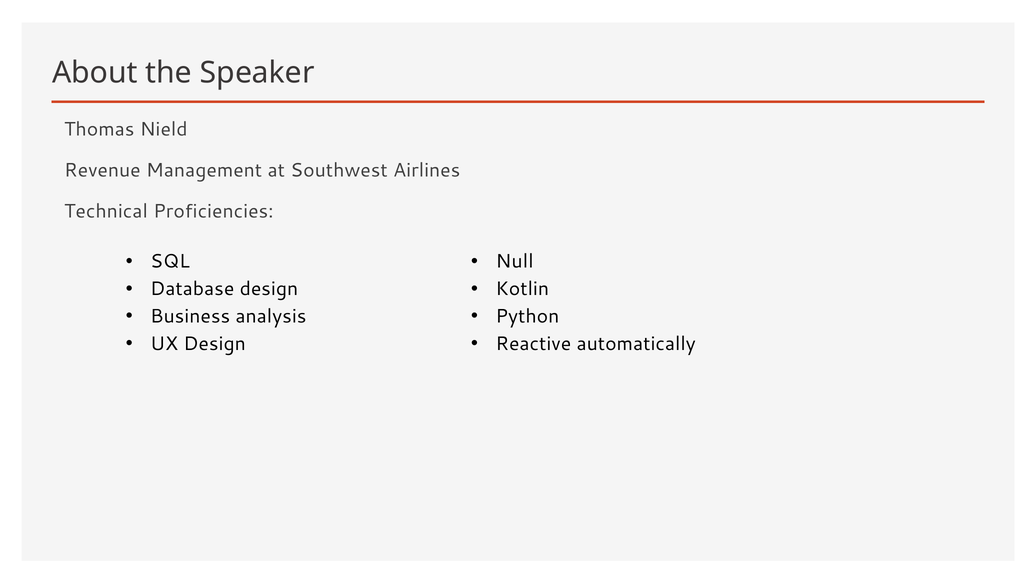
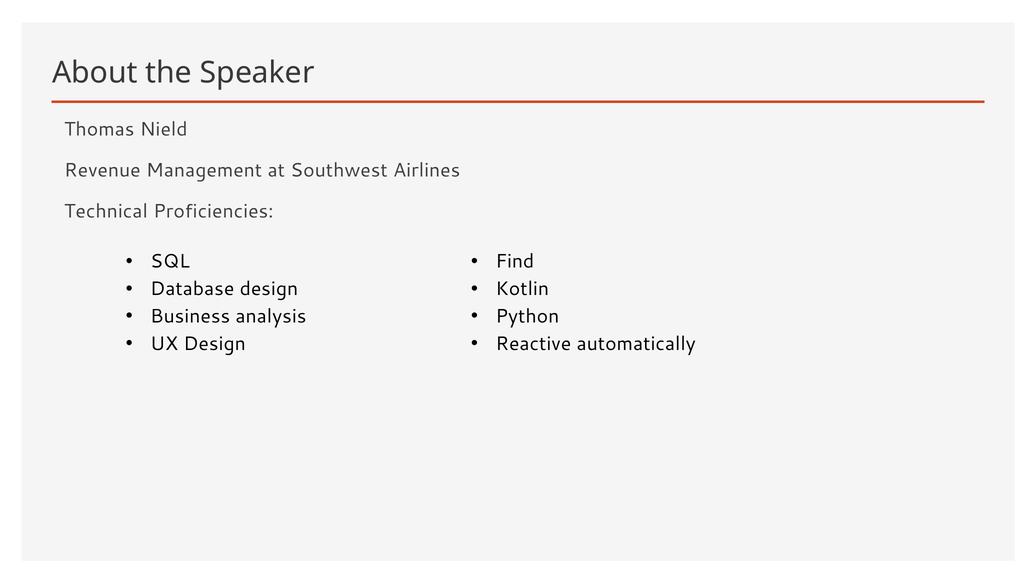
Null: Null -> Find (515, 261)
